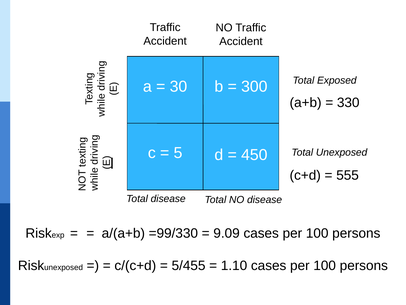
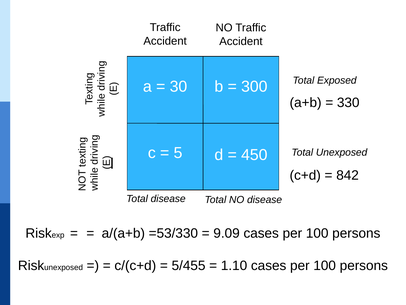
555: 555 -> 842 (348, 175)
=99/330: =99/330 -> =53/330 (173, 233)
